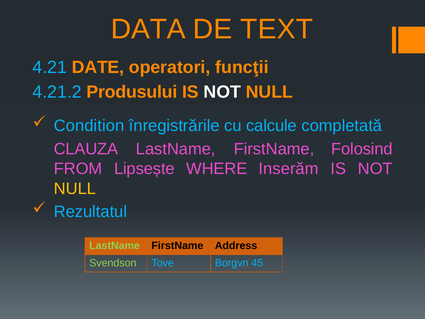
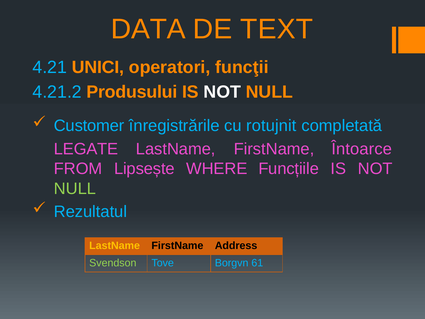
DATE: DATE -> UNICI (98, 67)
Condition: Condition -> Customer (89, 126)
calcule: calcule -> rotujnit (271, 126)
CLAUZA: CLAUZA -> LEGATE (86, 149)
Folosind: Folosind -> Întoarce (362, 149)
Inserăm: Inserăm -> Funcțiile (289, 169)
NULL colour: yellow -> light green (75, 188)
LastName colour: light green -> yellow (115, 246)
45: 45 -> 61 (257, 263)
